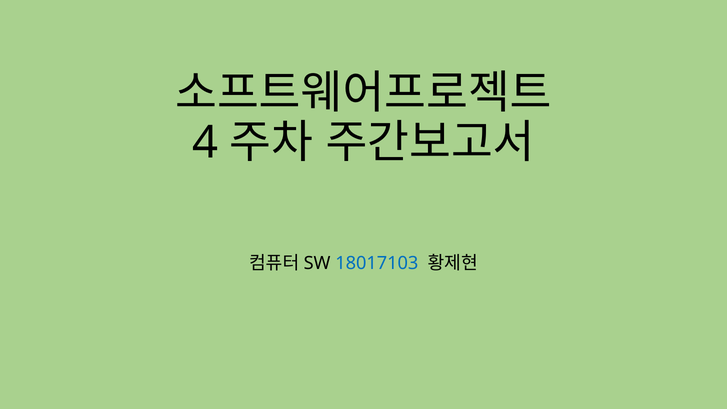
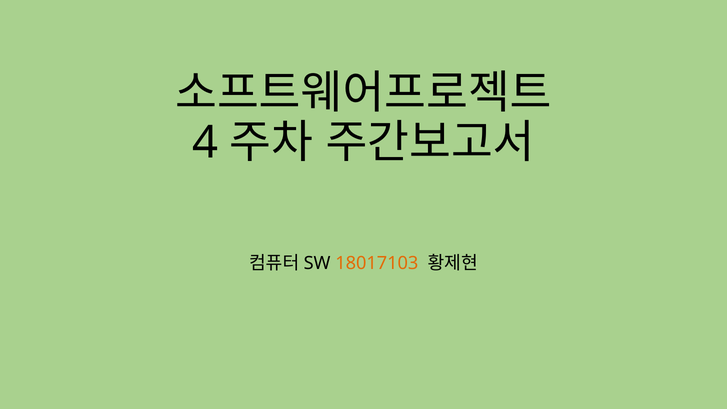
18017103 colour: blue -> orange (377, 263)
